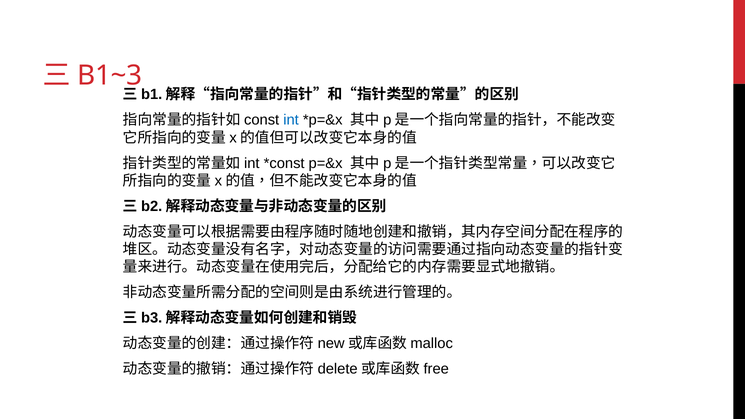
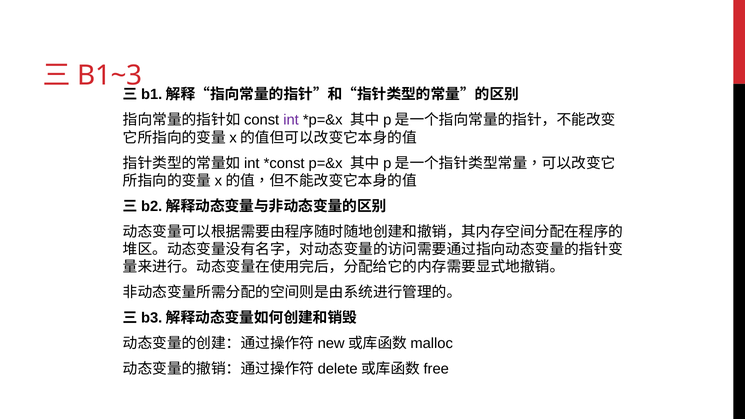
int colour: blue -> purple (291, 120)
